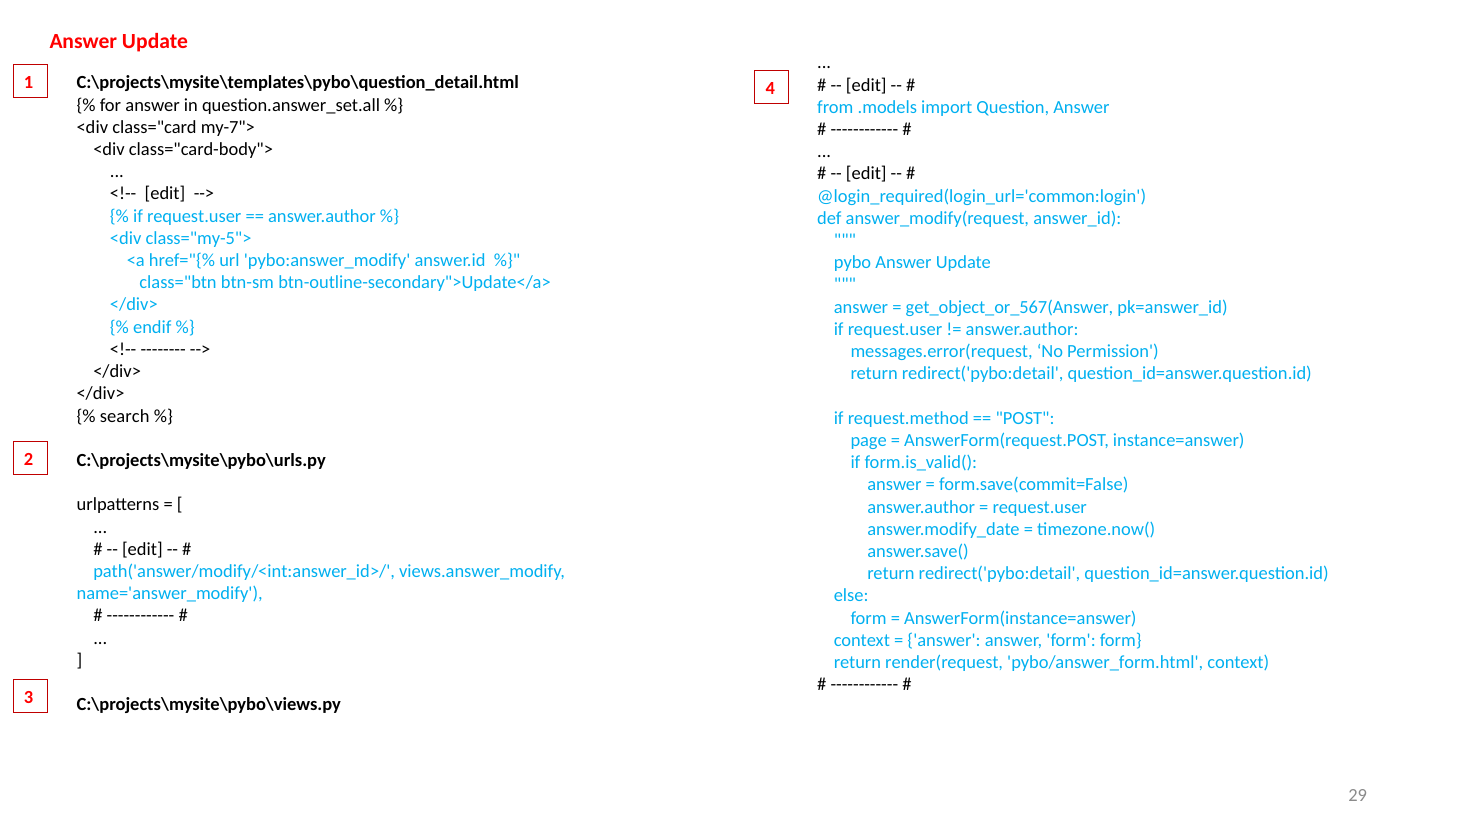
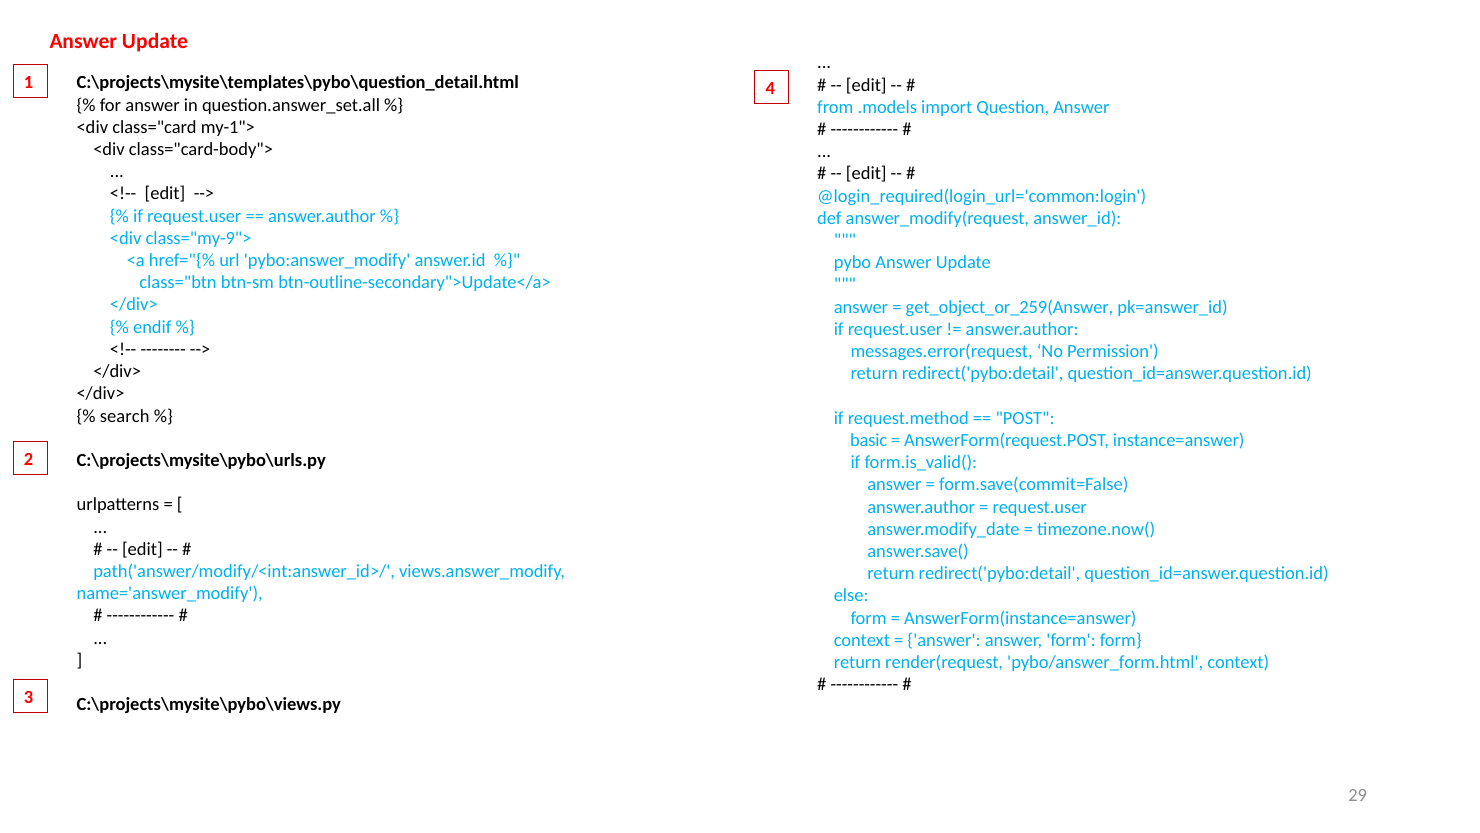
my-7">: my-7"> -> my-1"> (228, 127)
class="my-5">: class="my-5"> -> class="my-9"> (199, 238)
get_object_or_567(Answer: get_object_or_567(Answer -> get_object_or_259(Answer (1010, 307)
page: page -> basic (869, 440)
